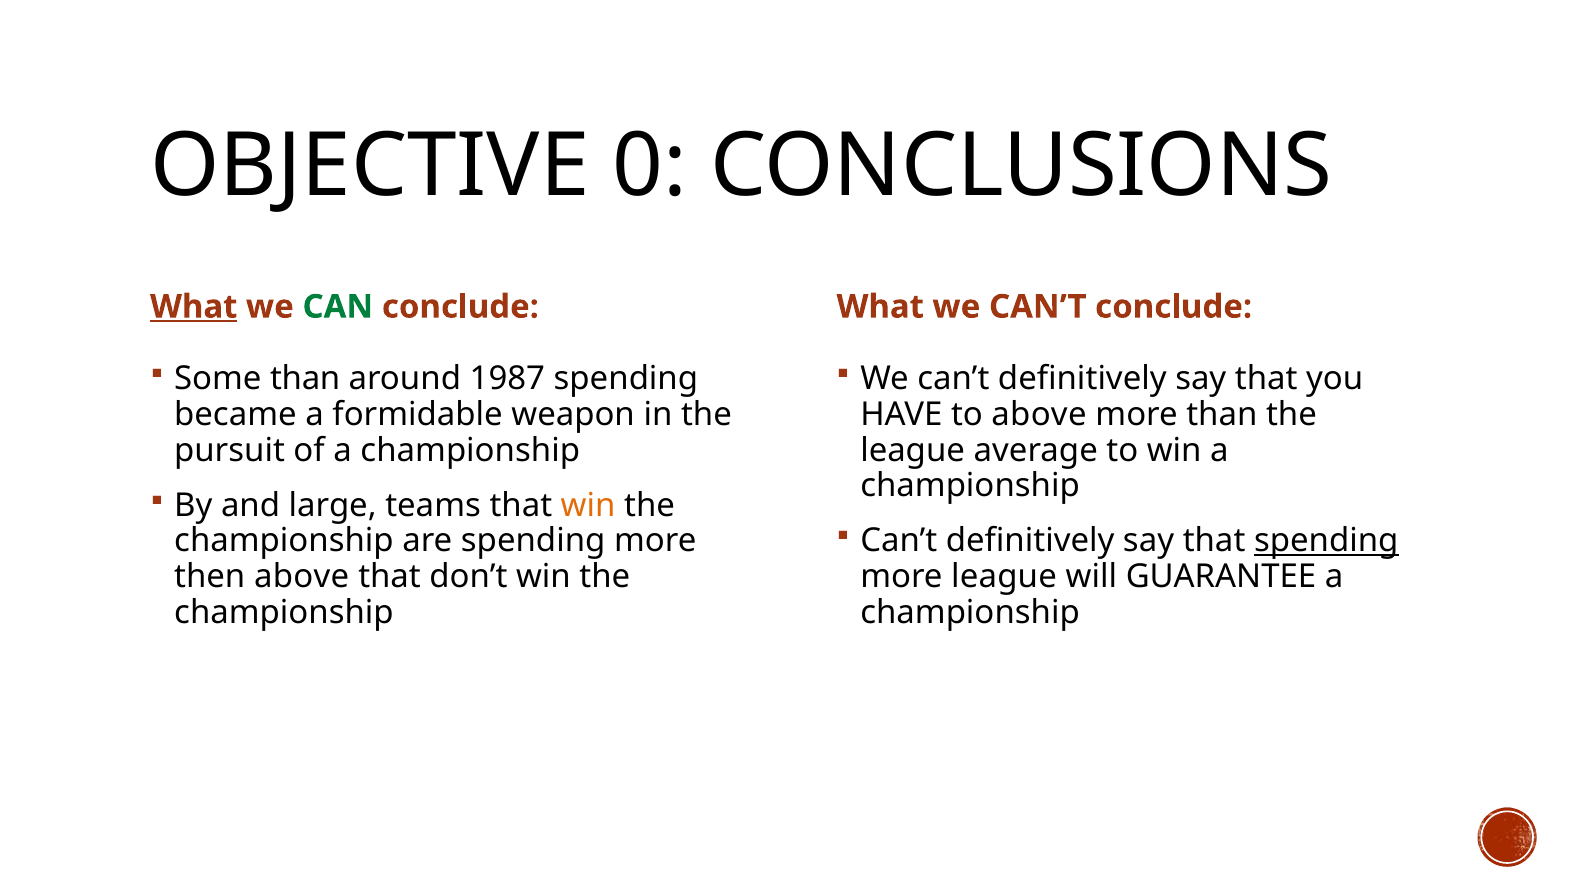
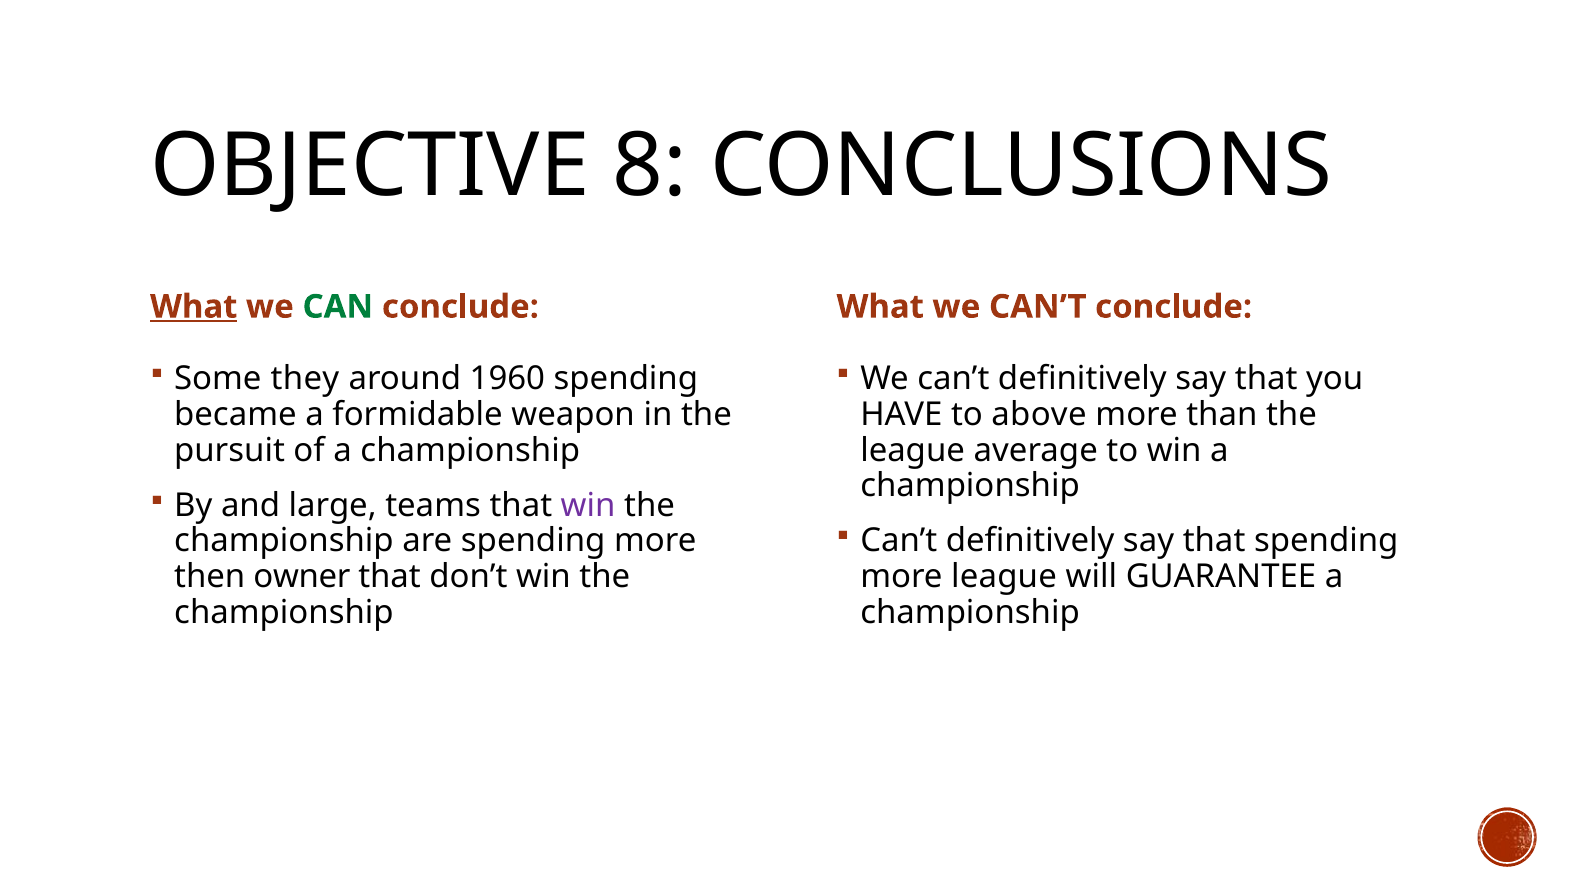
0: 0 -> 8 (650, 167)
Some than: than -> they (305, 379)
1987: 1987 -> 1960 (507, 379)
win colour: orange -> purple (588, 505)
spending underline: present -> none (1326, 541)
then above: above -> owner (302, 576)
